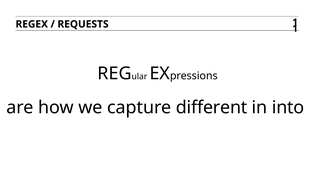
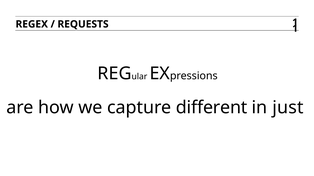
into: into -> just (288, 108)
